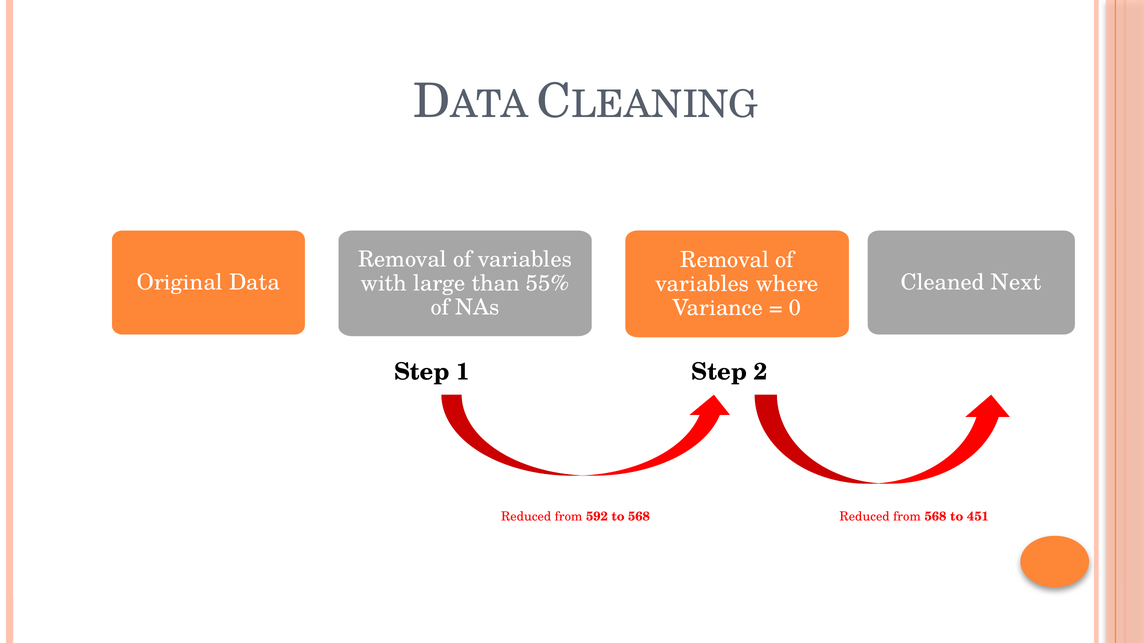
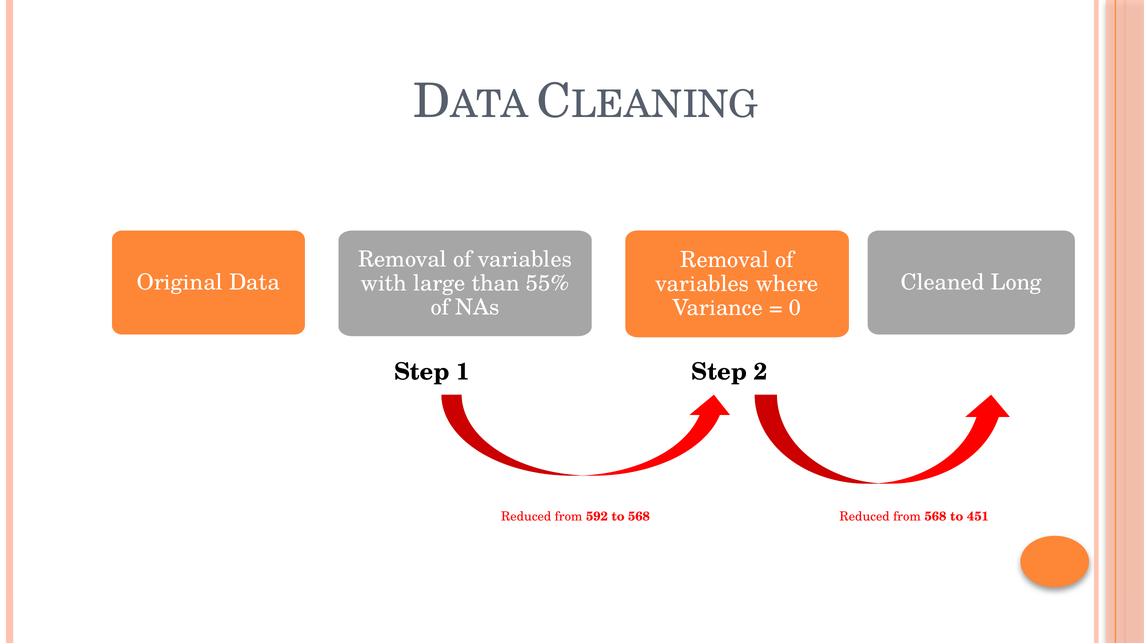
Next: Next -> Long (1016, 283)
